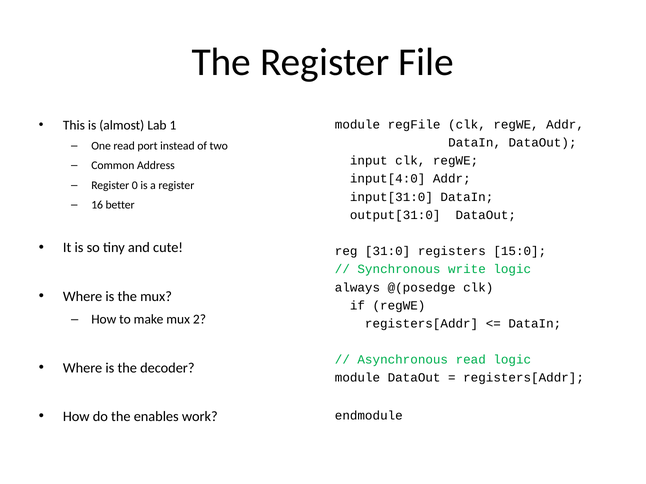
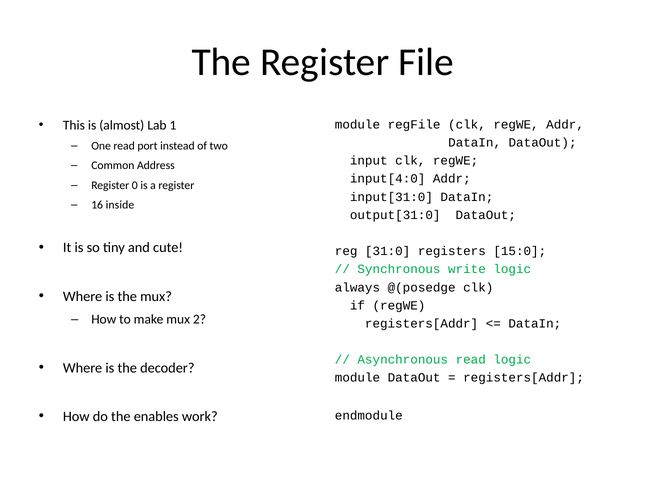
better: better -> inside (120, 205)
